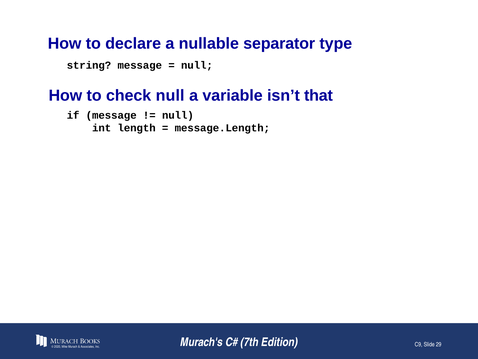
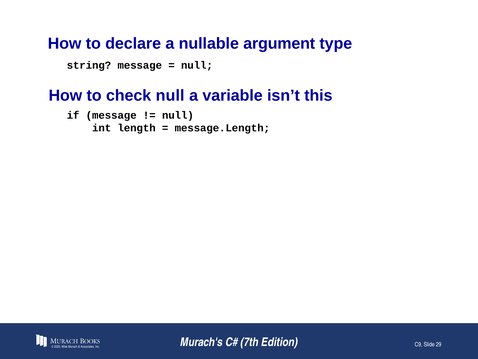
separator: separator -> argument (279, 43)
that: that -> this (318, 96)
